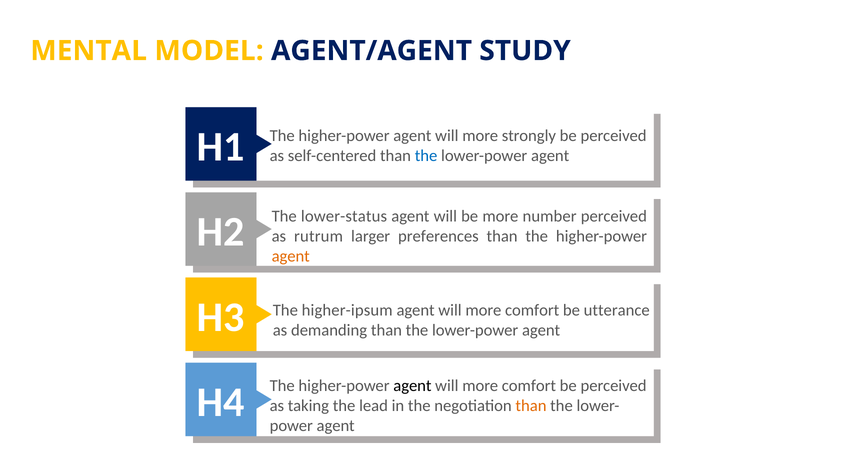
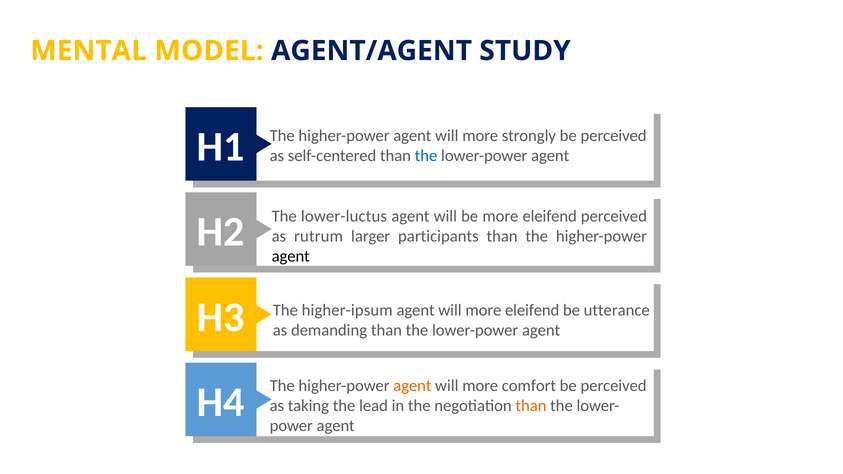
lower-status: lower-status -> lower-luctus (344, 217)
be more number: number -> eleifend (550, 217)
preferences: preferences -> participants (438, 237)
agent colour: orange -> black (291, 257)
comfort: comfort -> eleifend (532, 310)
agent colour: black -> orange (412, 386)
